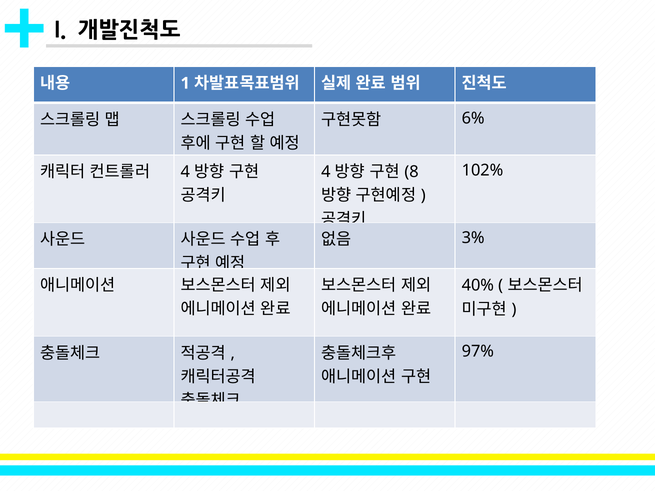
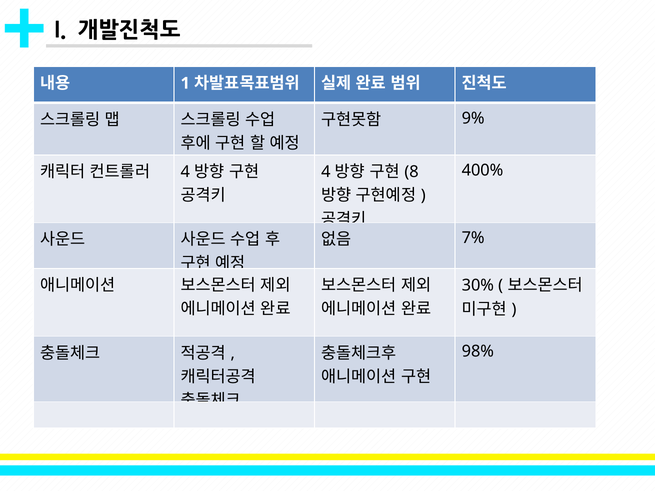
6%: 6% -> 9% (473, 118)
102%: 102% -> 400% (482, 170)
3%: 3% -> 7% (473, 238)
40%: 40% -> 30% (478, 286)
97%: 97% -> 98% (478, 352)
